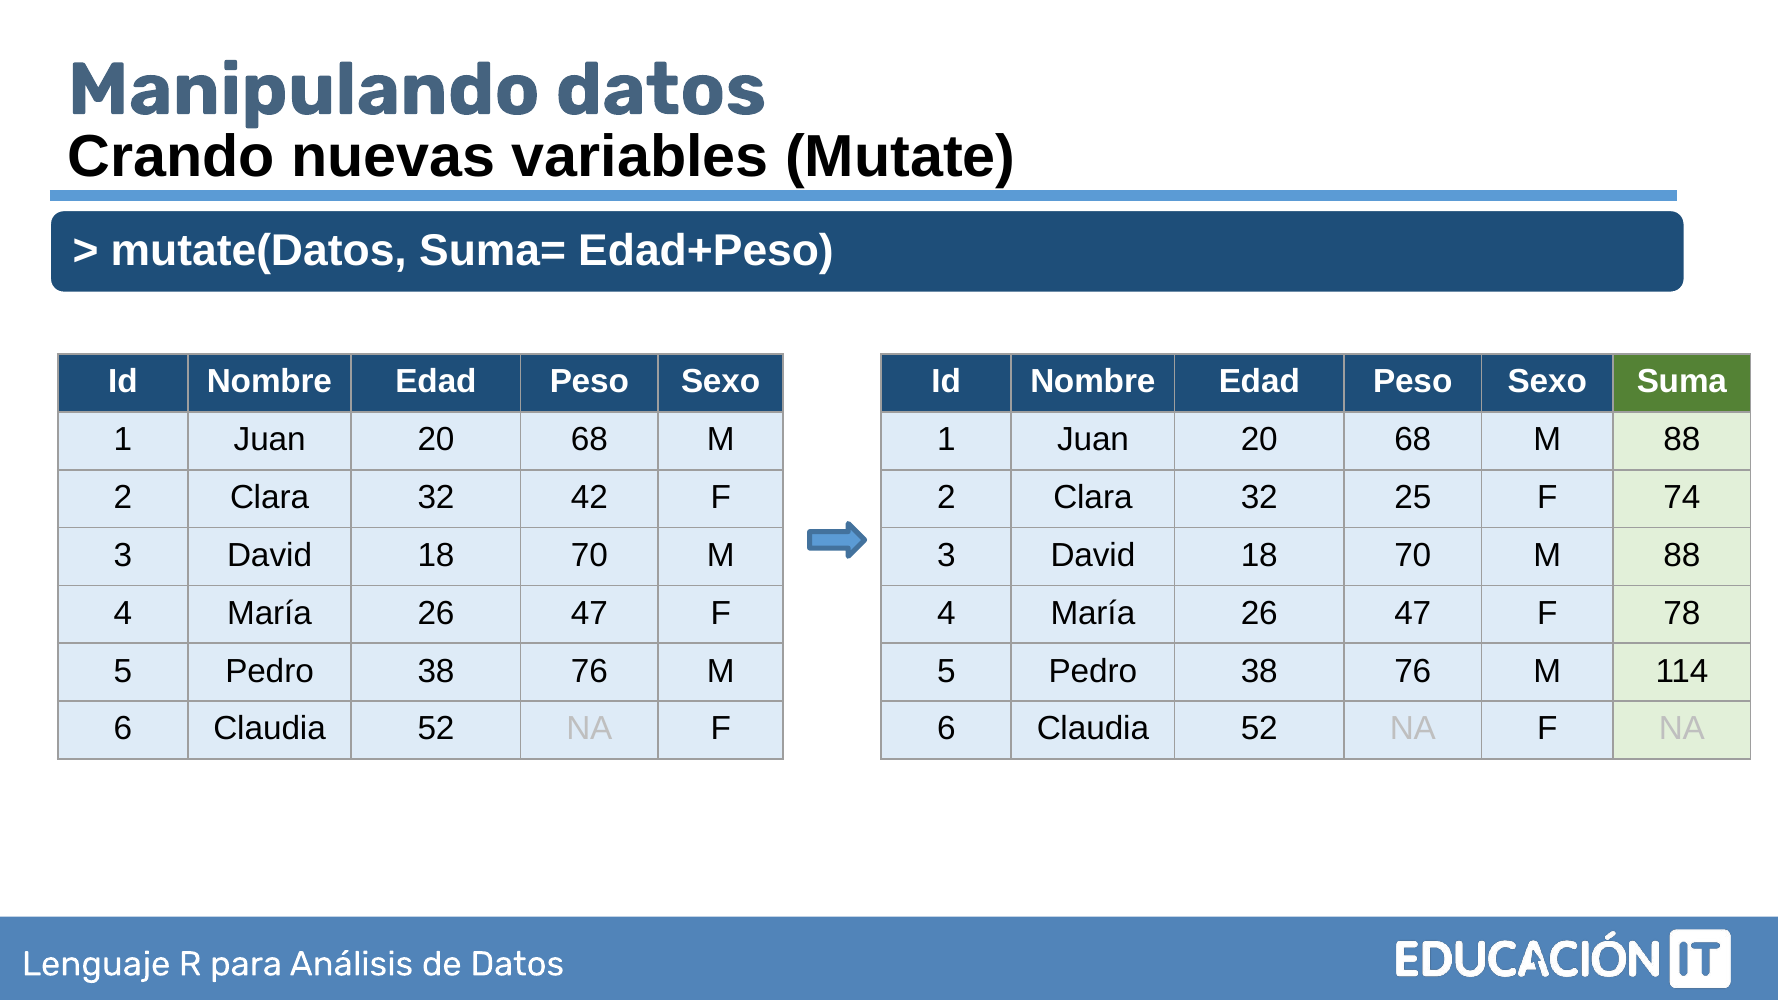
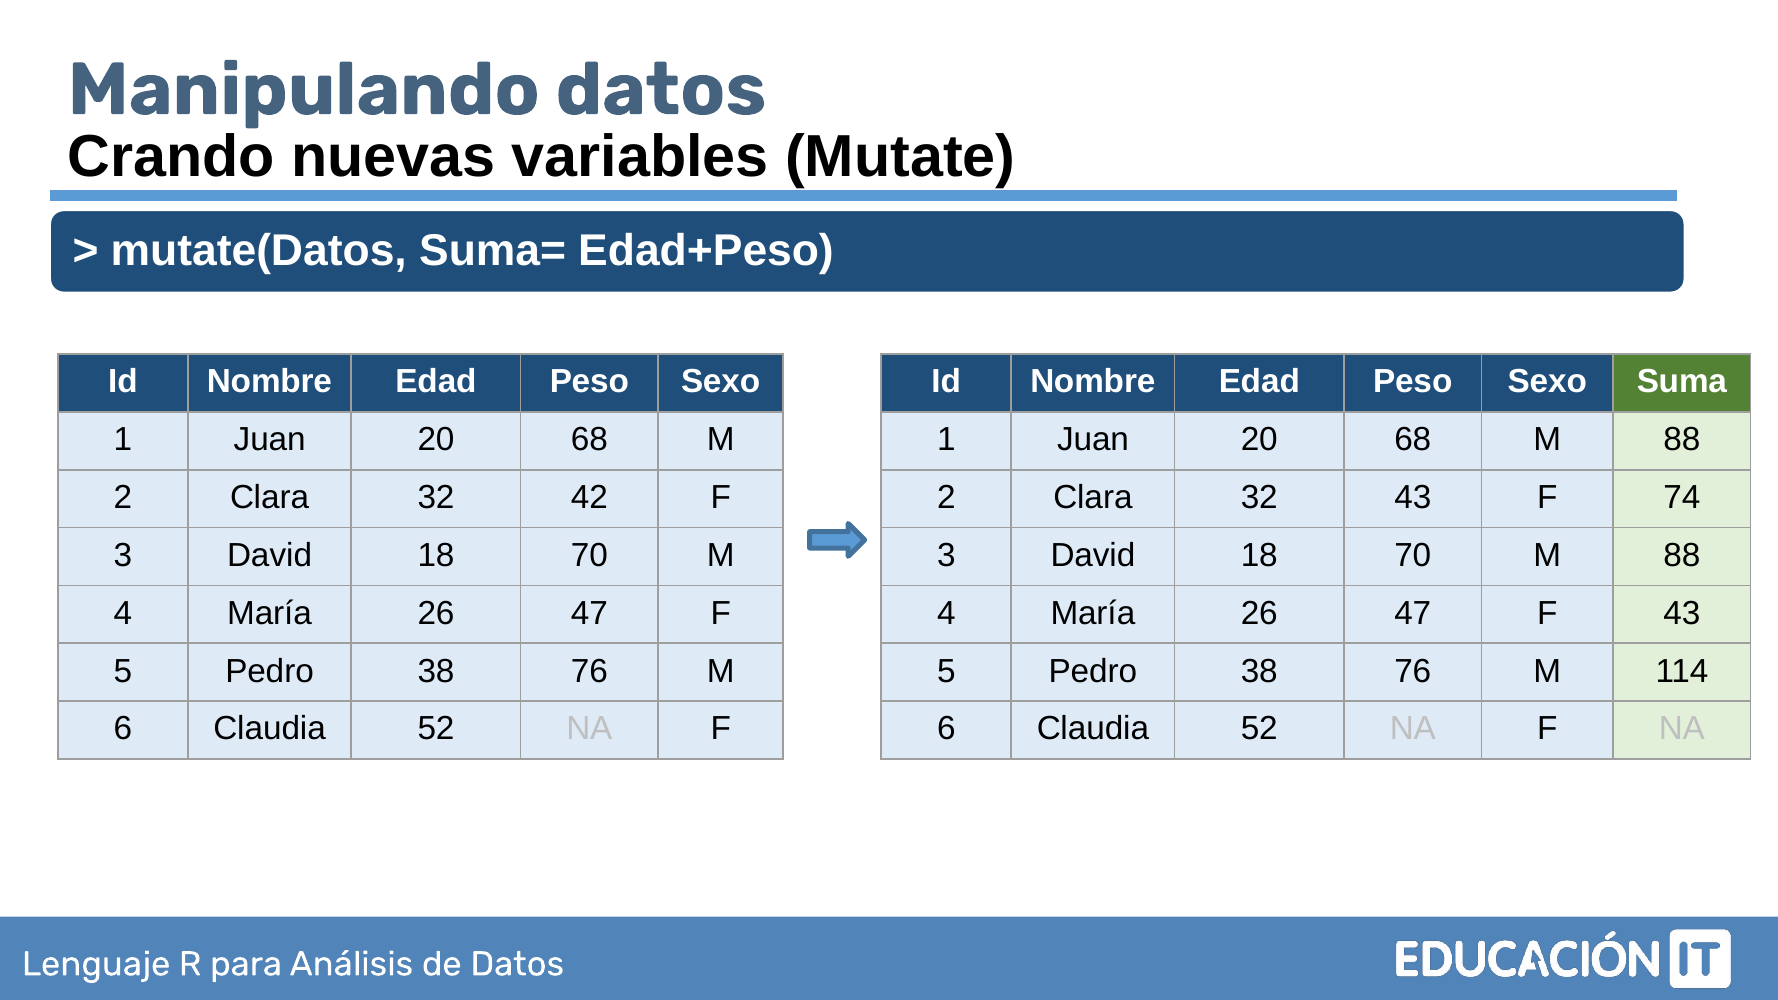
32 25: 25 -> 43 (1413, 498)
F 78: 78 -> 43 (1682, 613)
